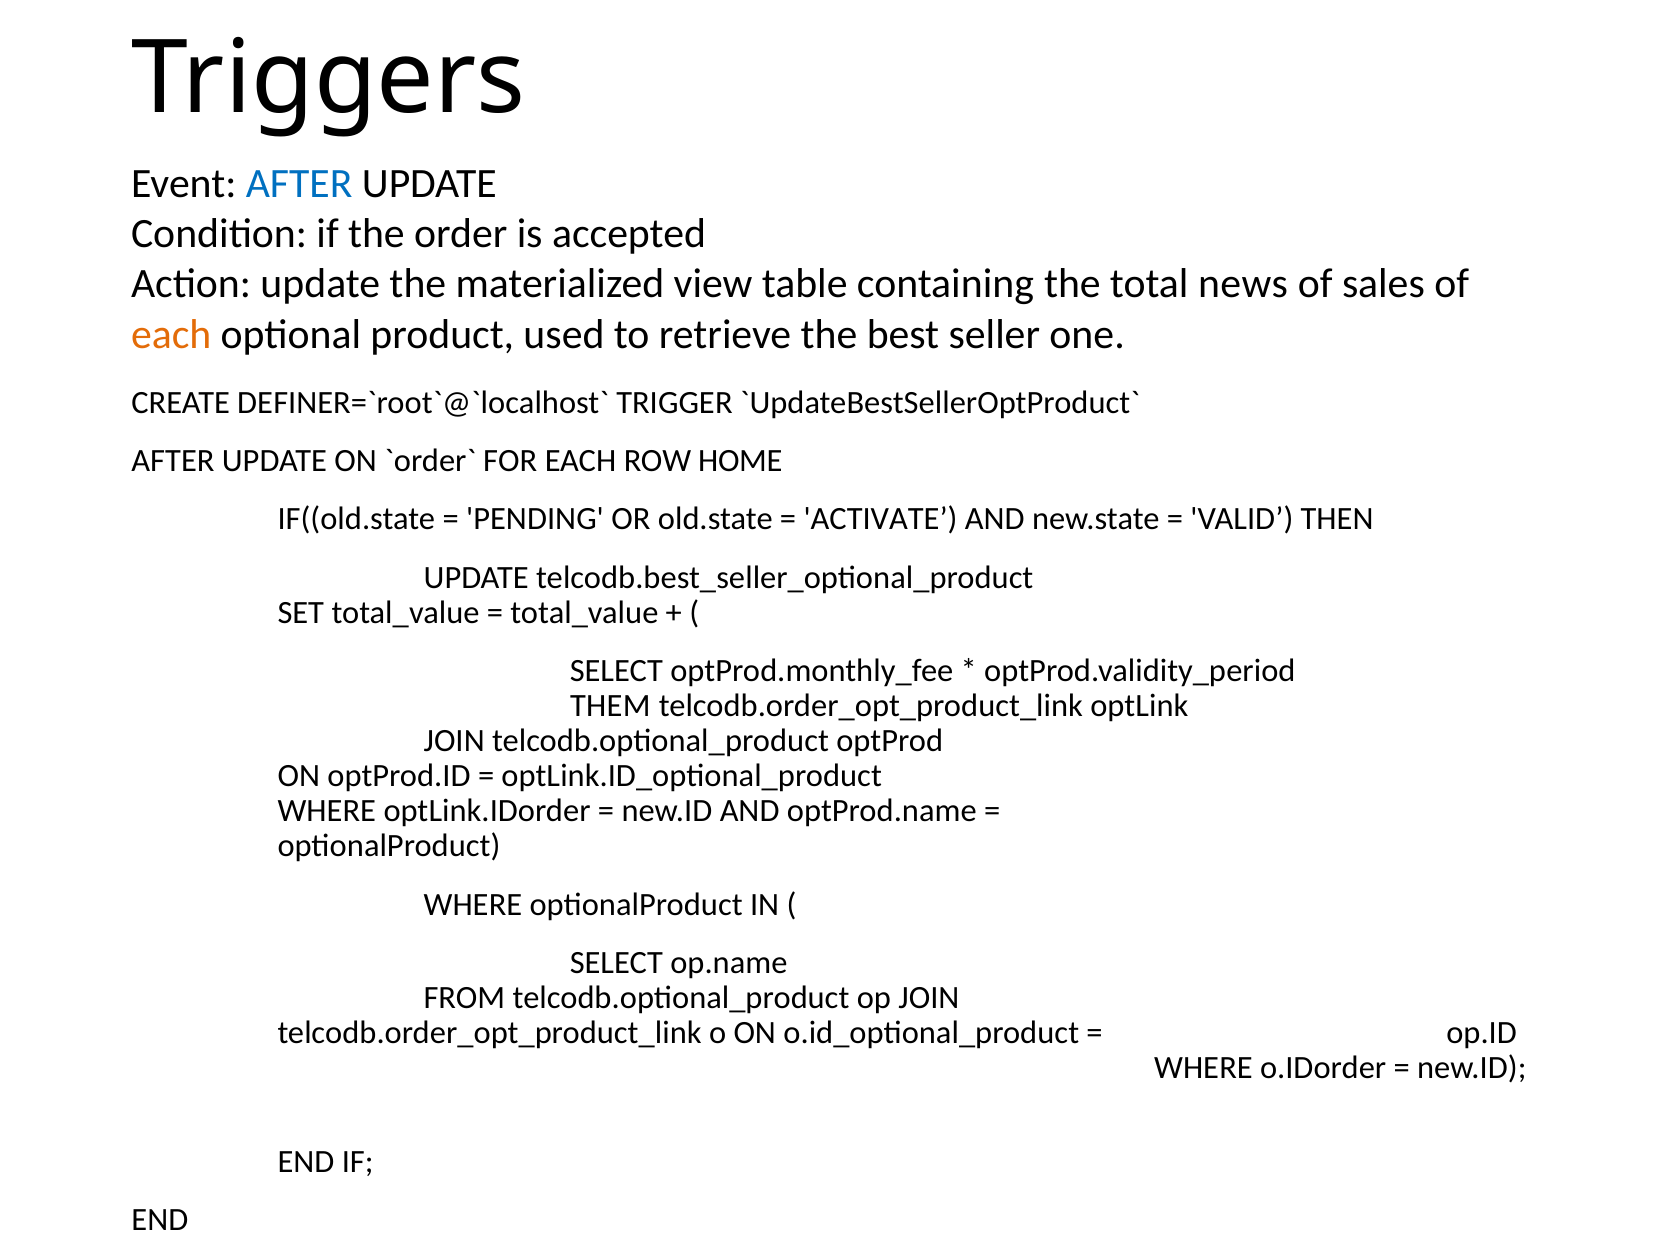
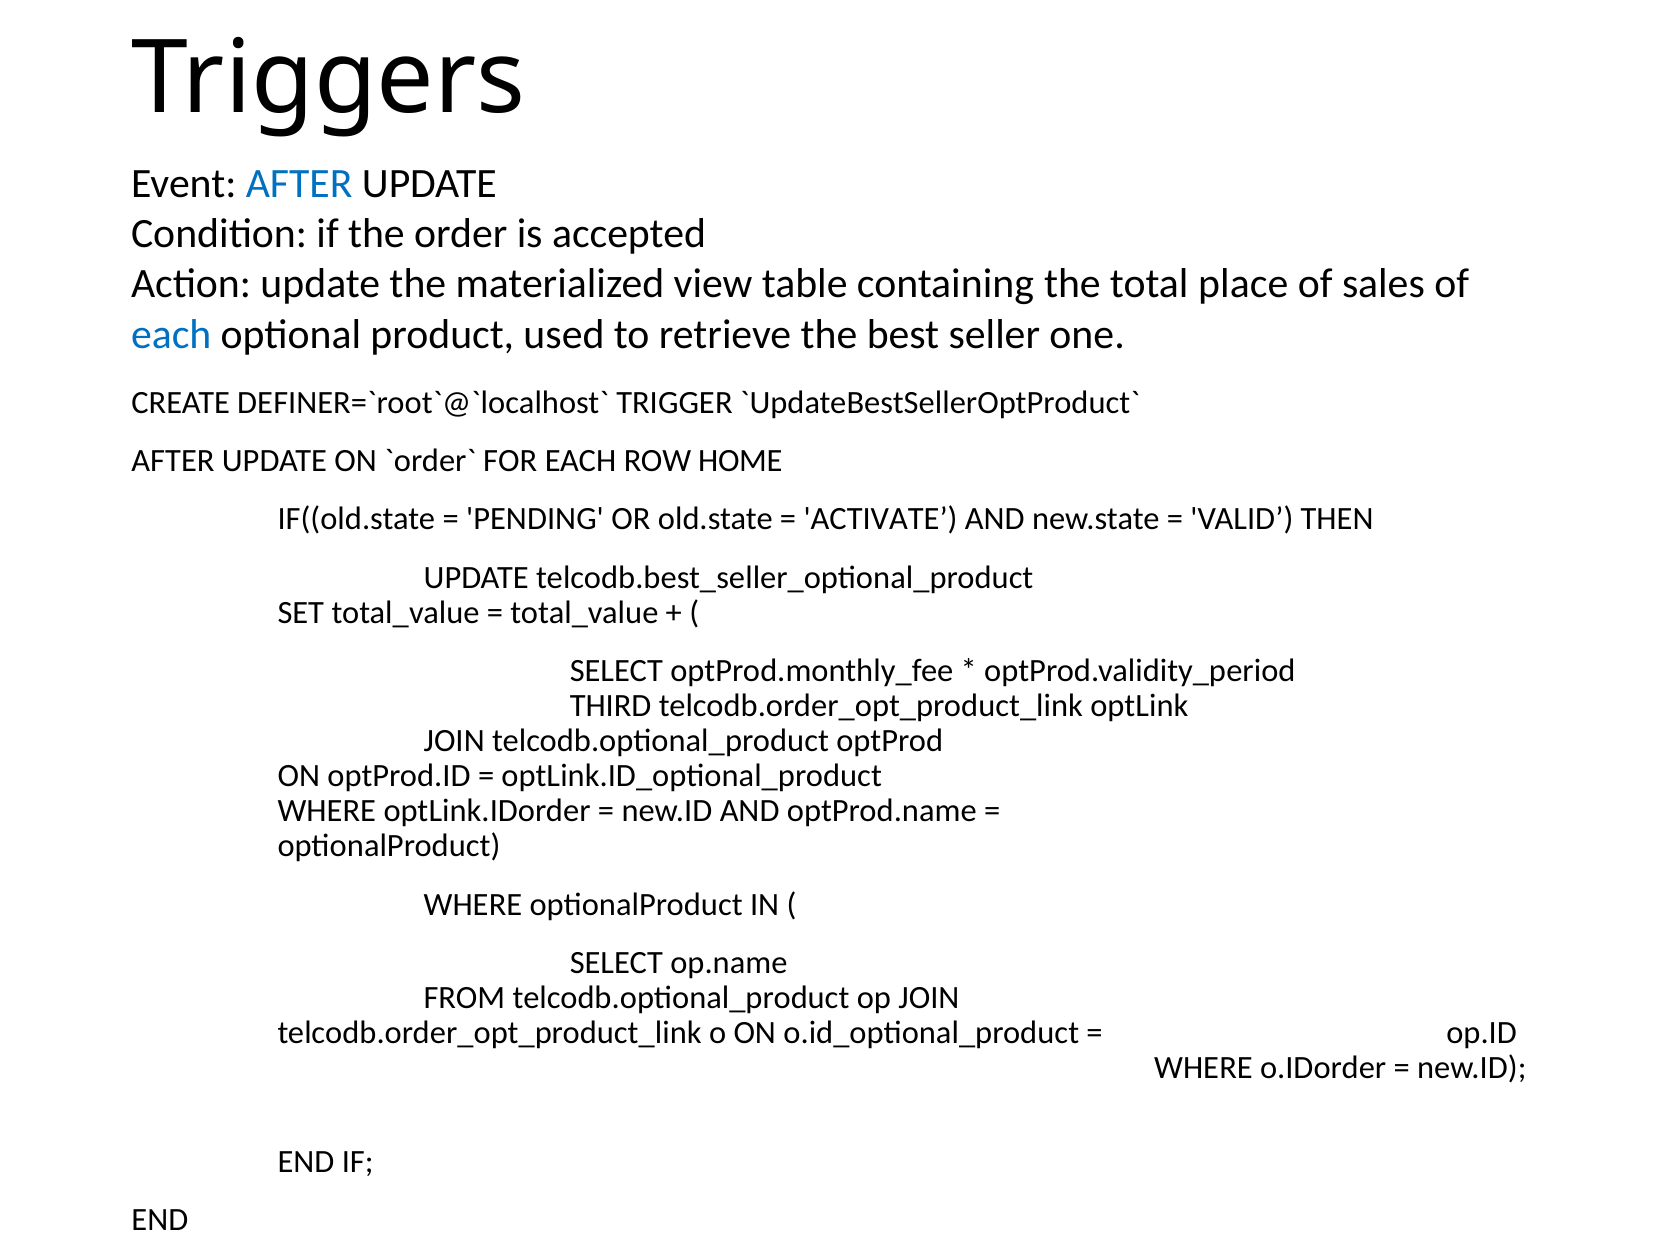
news: news -> place (1243, 284)
each colour: orange -> blue (171, 334)
THEM: THEM -> THIRD (611, 706)
